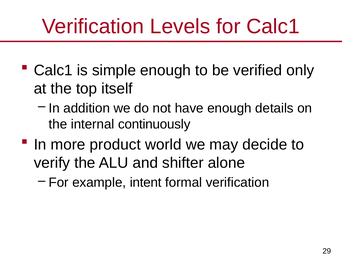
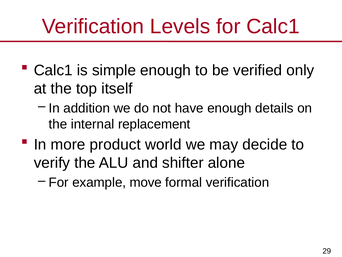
continuously: continuously -> replacement (154, 124)
intent: intent -> move (146, 182)
